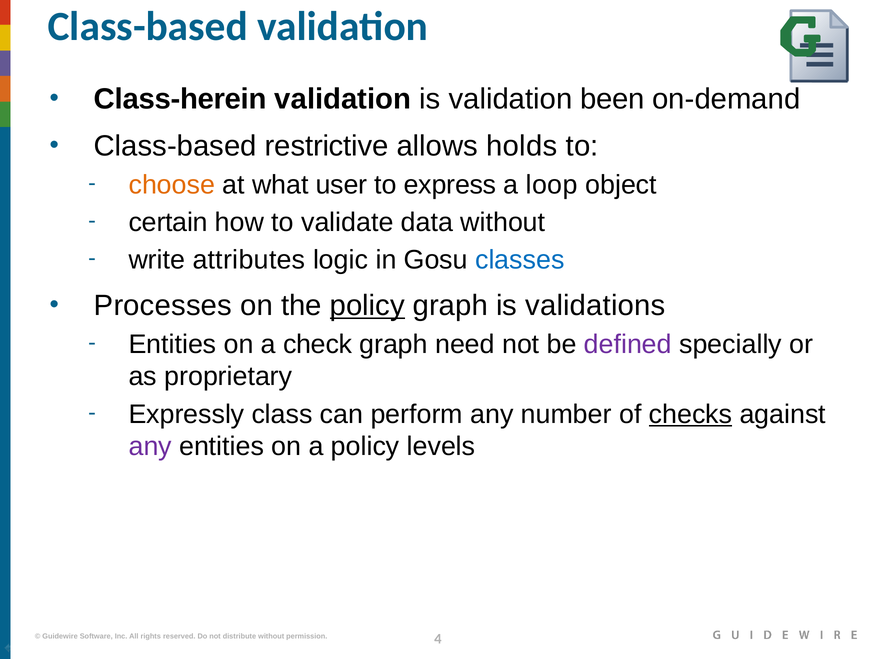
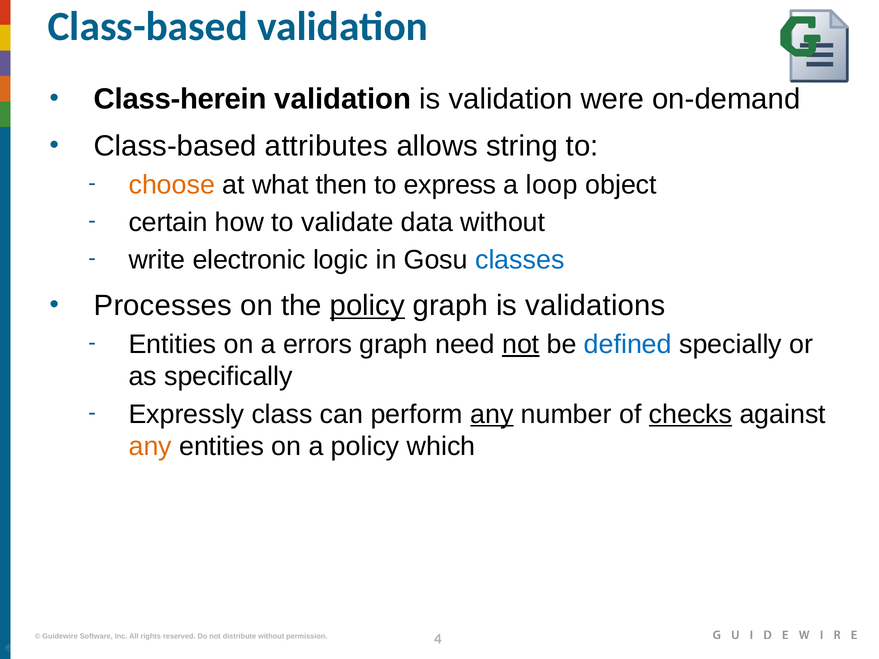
been: been -> were (612, 99)
restrictive: restrictive -> attributes (326, 146)
holds: holds -> string (522, 146)
user: user -> then (341, 185)
attributes: attributes -> electronic (249, 260)
check: check -> errors (318, 345)
not underline: none -> present (521, 345)
defined colour: purple -> blue (628, 345)
proprietary: proprietary -> specifically (228, 377)
any underline: none -> present (492, 414)
any colour: purple -> orange (150, 447)
levels: levels -> which (441, 447)
